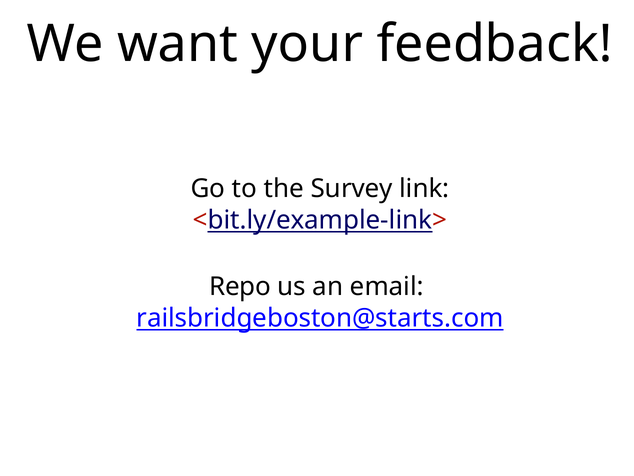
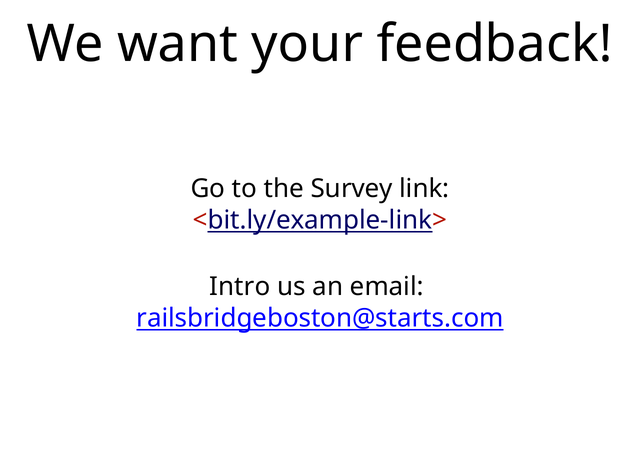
Repo: Repo -> Intro (240, 286)
